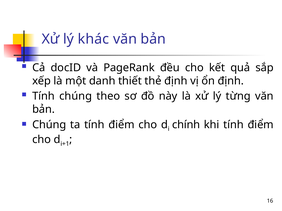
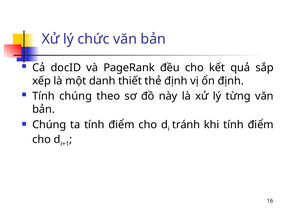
khác: khác -> chức (94, 39)
chính: chính -> tránh (186, 125)
